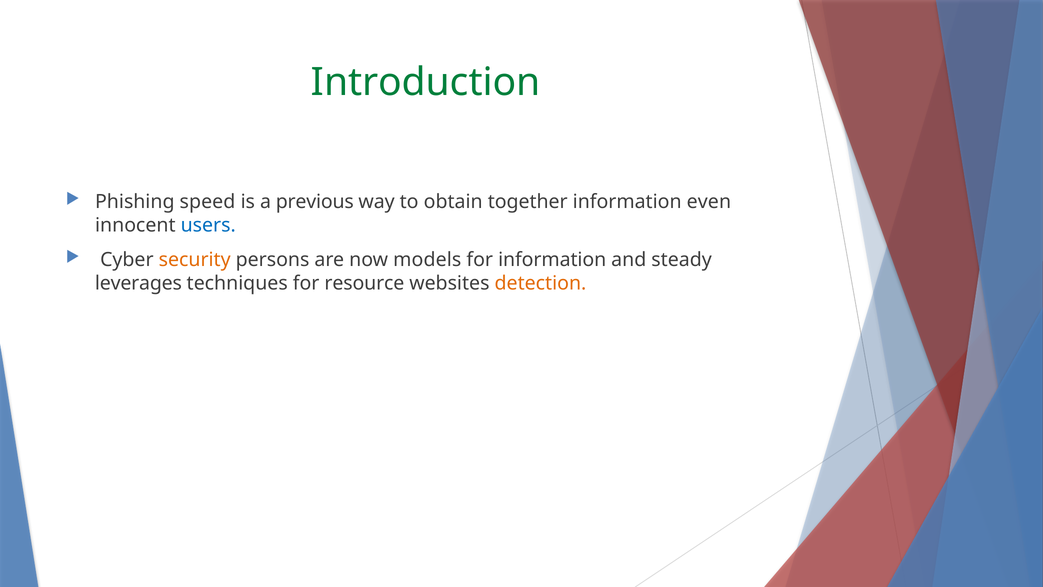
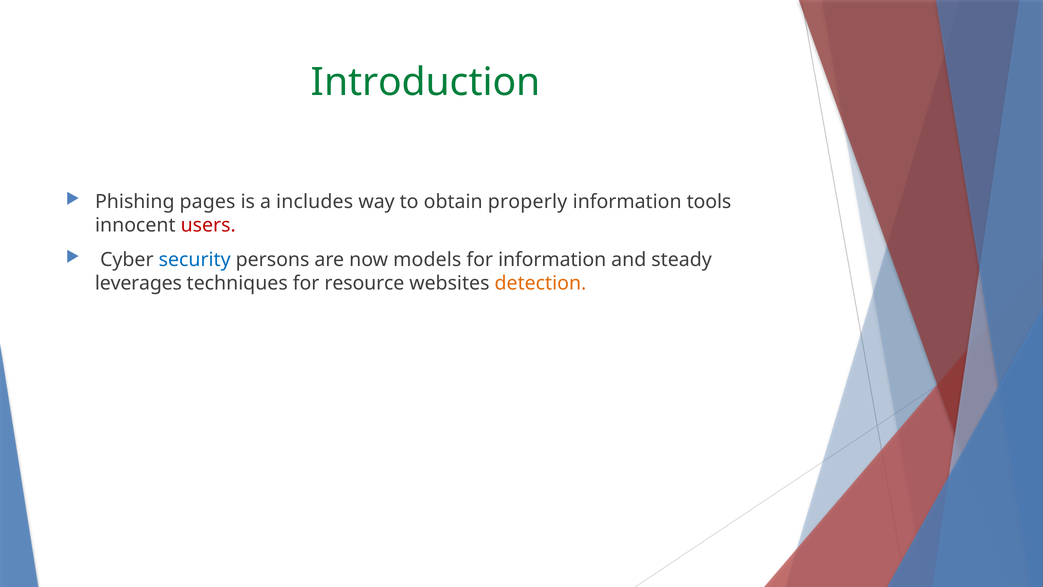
speed: speed -> pages (207, 202)
previous: previous -> includes (315, 202)
together: together -> properly (528, 202)
even: even -> tools (709, 202)
users colour: blue -> red (208, 225)
security colour: orange -> blue (195, 260)
